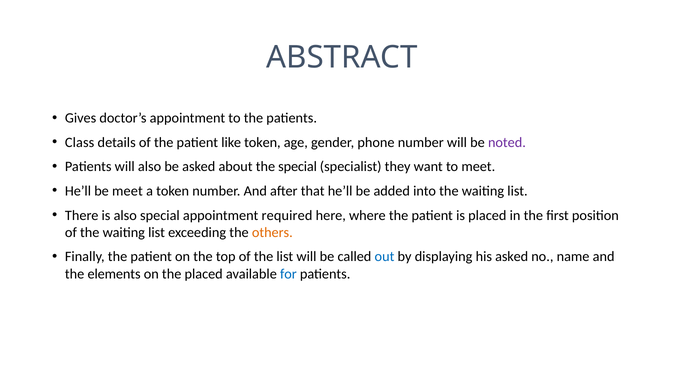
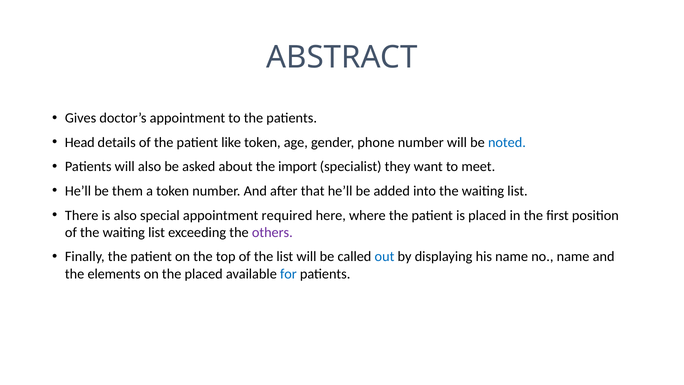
Class: Class -> Head (80, 142)
noted colour: purple -> blue (507, 142)
the special: special -> import (298, 167)
be meet: meet -> them (127, 191)
others colour: orange -> purple (272, 232)
his asked: asked -> name (512, 257)
